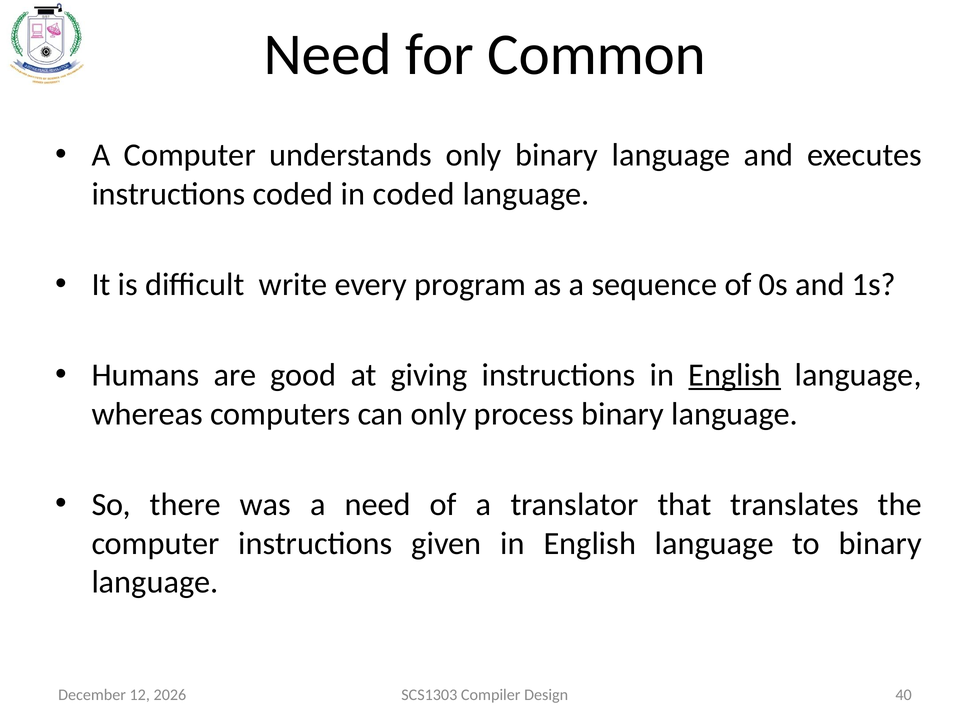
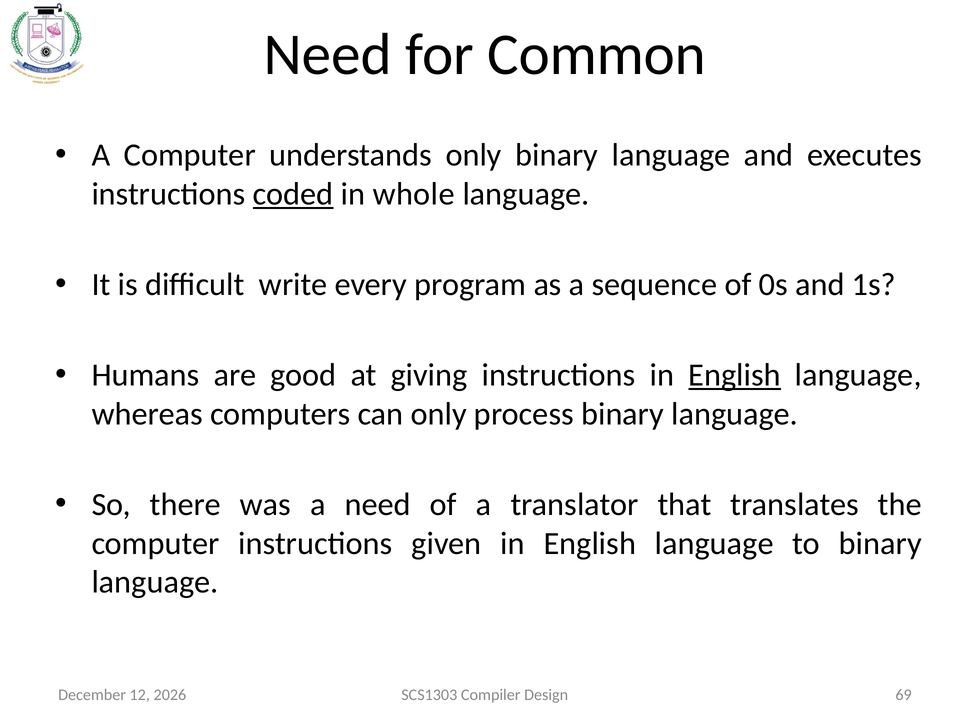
coded underline: none -> present (293, 194)
in coded: coded -> whole (414, 194)
40: 40 -> 69 (904, 695)
